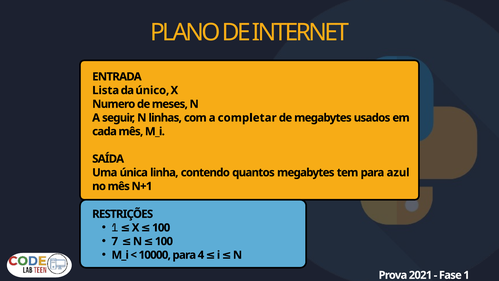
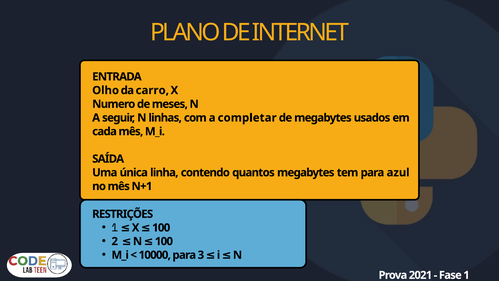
Lista: Lista -> Olho (106, 90)
único: único -> carro (152, 90)
7: 7 -> 2 (115, 241)
4: 4 -> 3 (201, 255)
